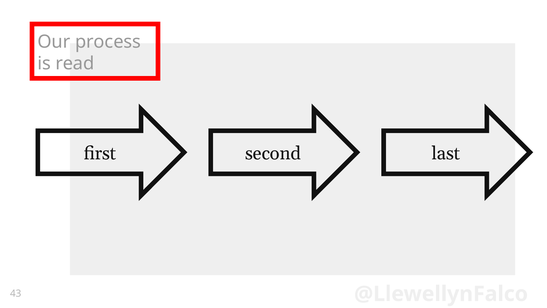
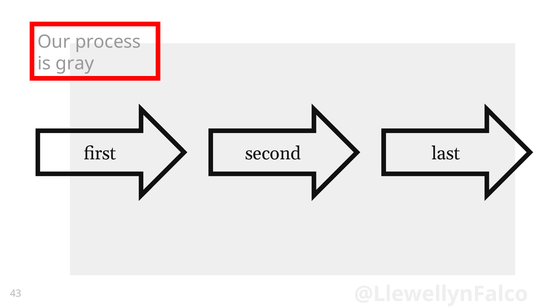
read: read -> gray (75, 63)
